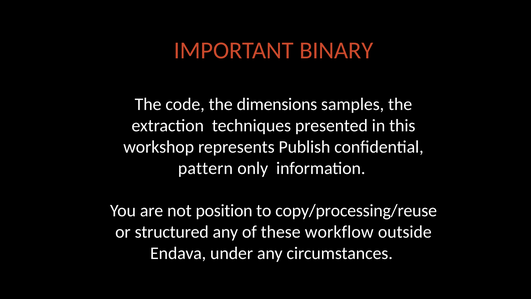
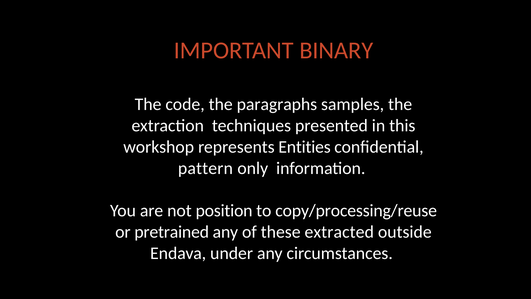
dimensions: dimensions -> paragraphs (277, 104)
Publish: Publish -> Entities (305, 147)
structured: structured -> pretrained (172, 232)
workflow: workflow -> extracted (339, 232)
